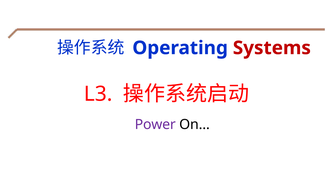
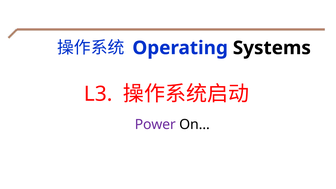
Systems colour: red -> black (272, 48)
